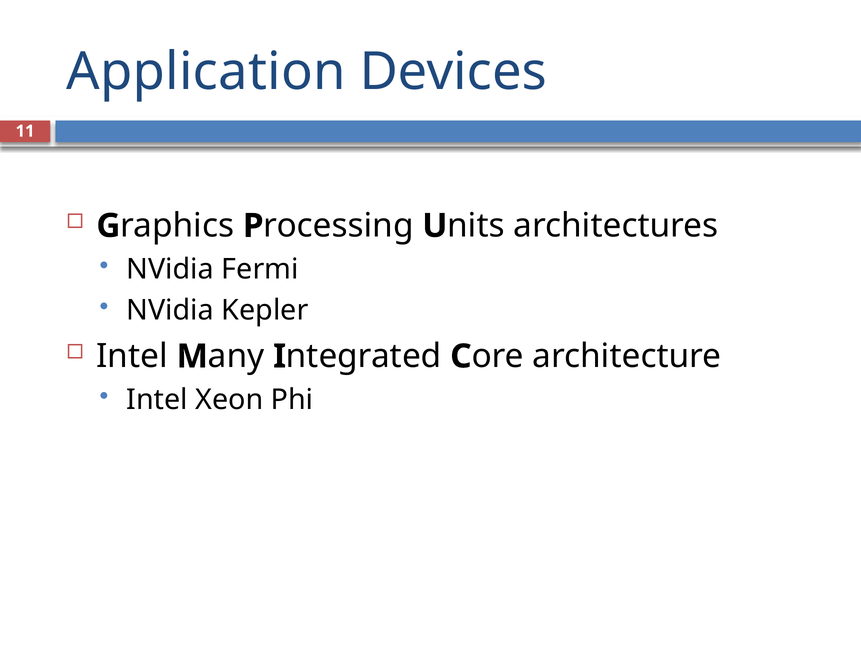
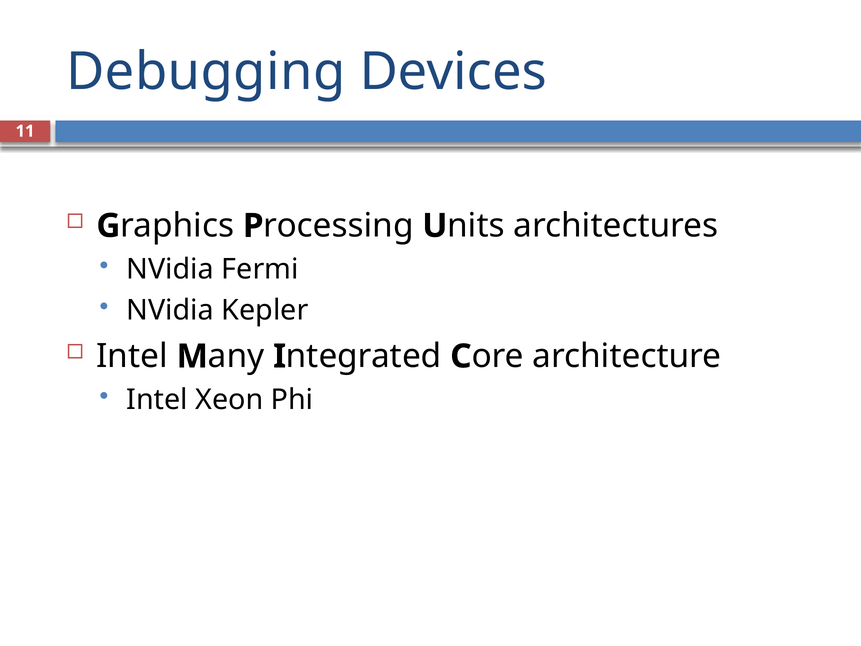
Application: Application -> Debugging (206, 72)
